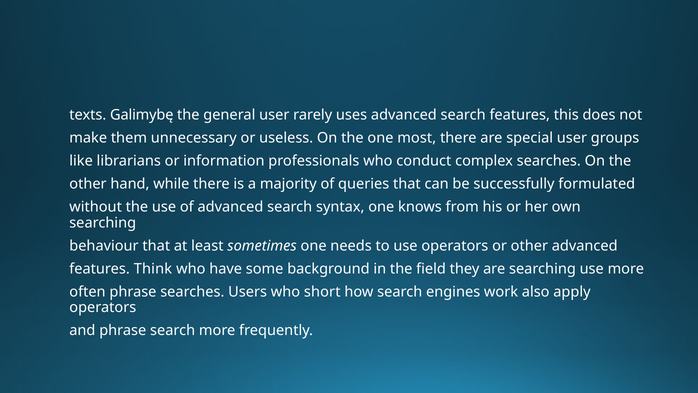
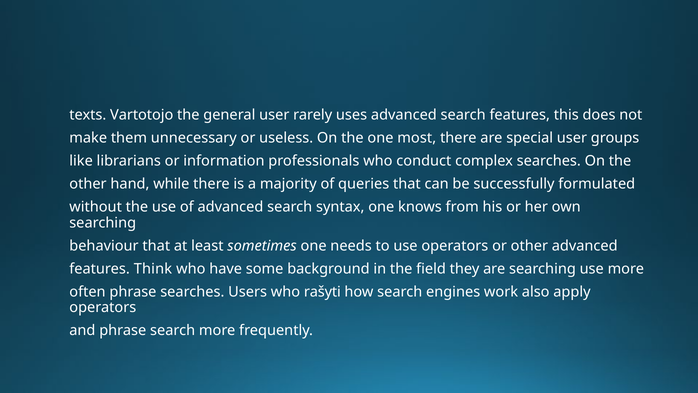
Galimybę: Galimybę -> Vartotojo (142, 115)
short: short -> rašyti (322, 291)
